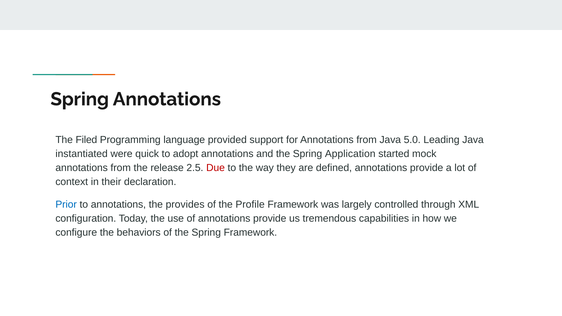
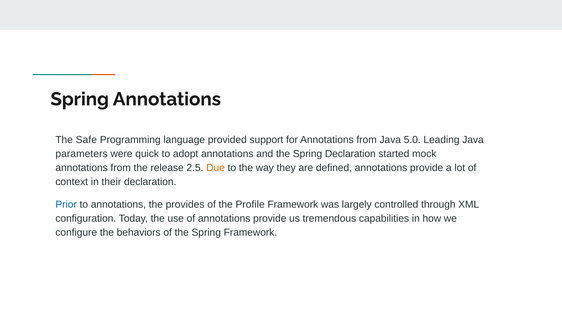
Filed: Filed -> Safe (86, 140)
instantiated: instantiated -> parameters (82, 154)
Spring Application: Application -> Declaration (350, 154)
Due colour: red -> orange (216, 168)
